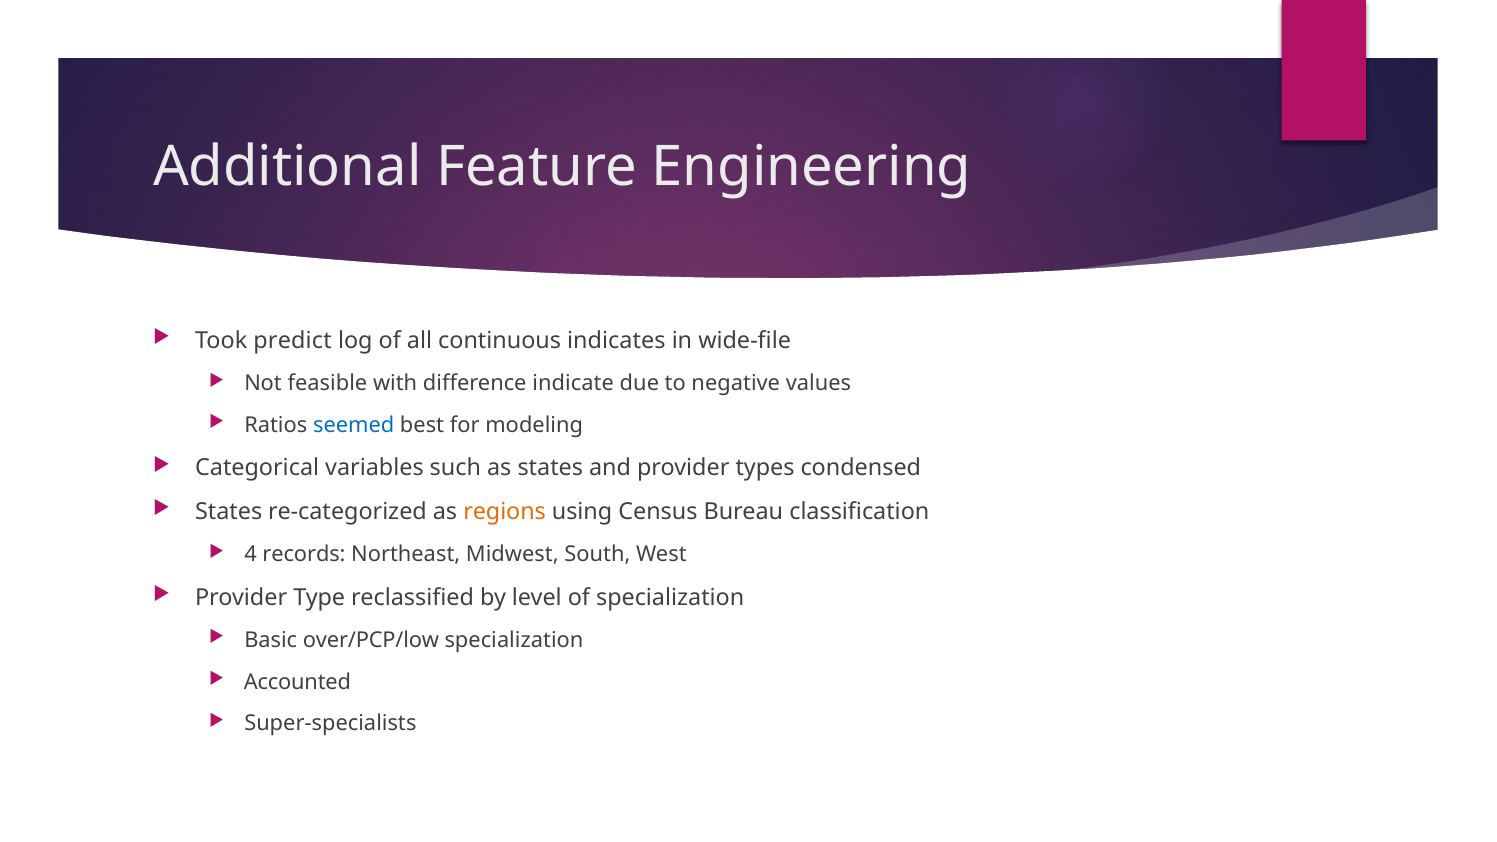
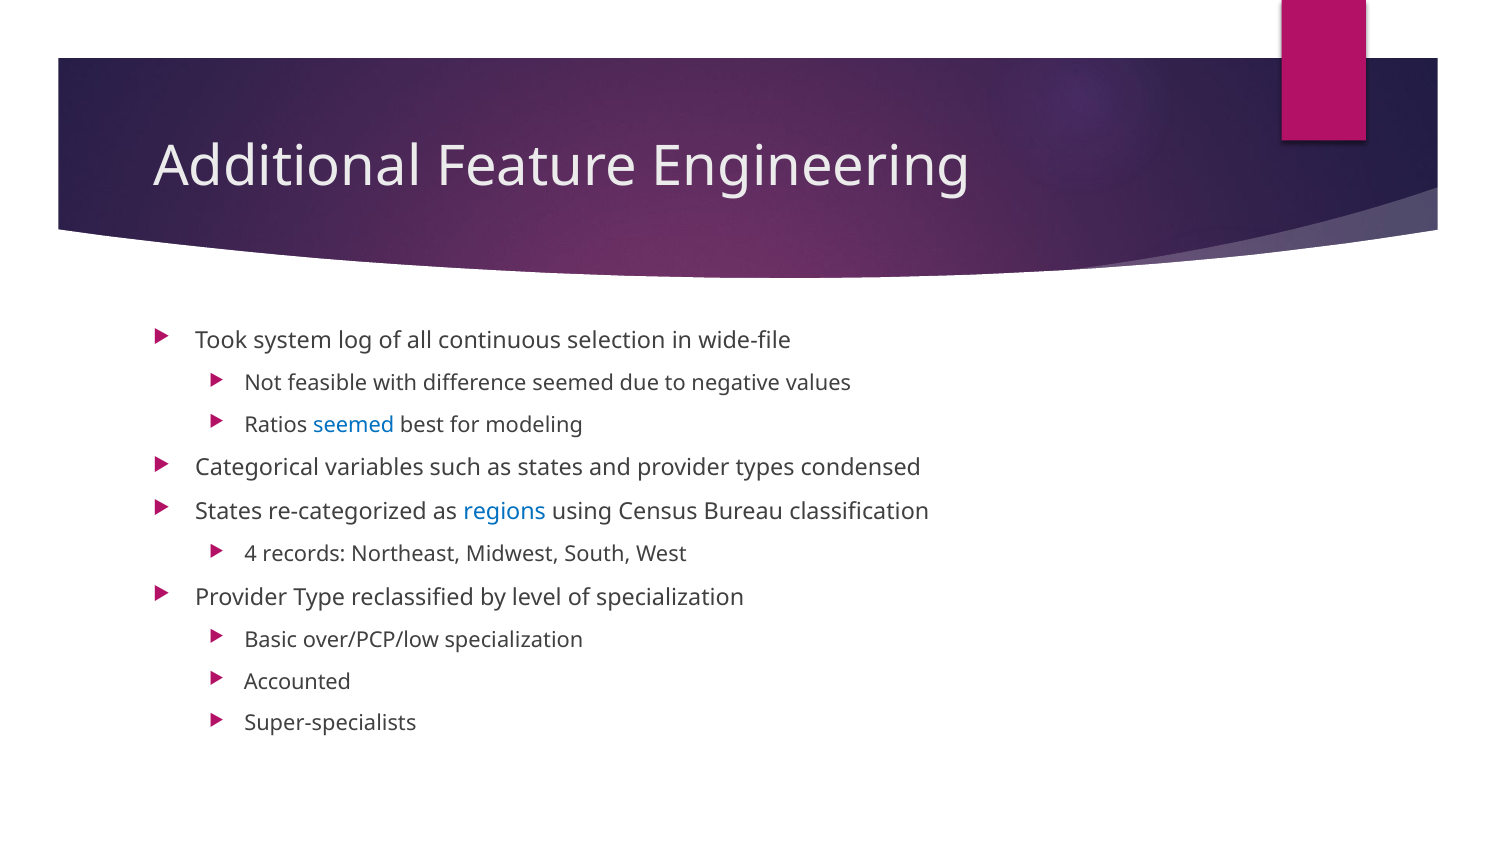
predict: predict -> system (293, 341)
indicates: indicates -> selection (616, 341)
difference indicate: indicate -> seemed (573, 384)
regions colour: orange -> blue (505, 512)
